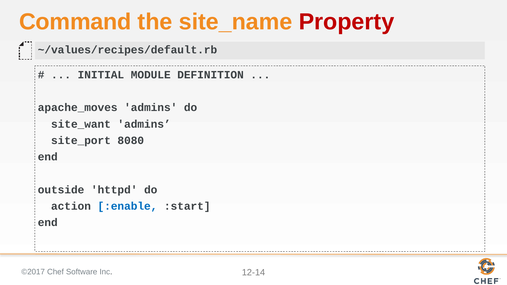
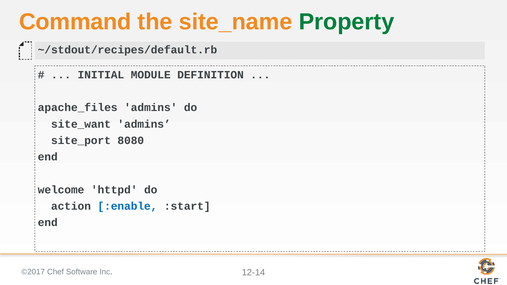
Property colour: red -> green (347, 22)
~/values/recipes/default.rb: ~/values/recipes/default.rb -> ~/stdout/recipes/default.rb (128, 50)
apache_moves: apache_moves -> apache_files (78, 108)
outside: outside -> welcome (61, 190)
